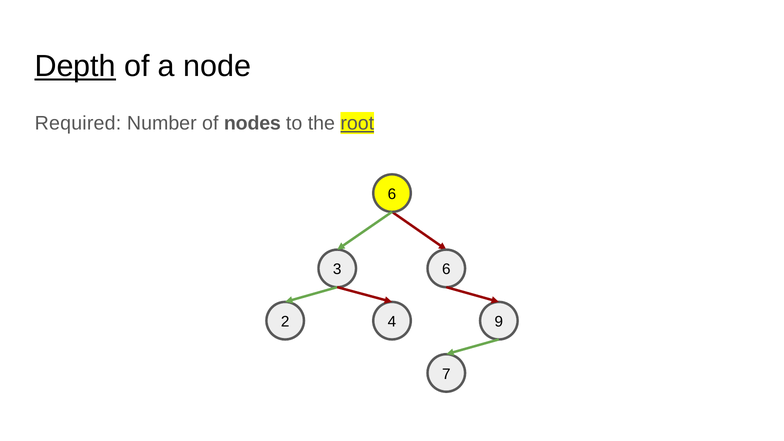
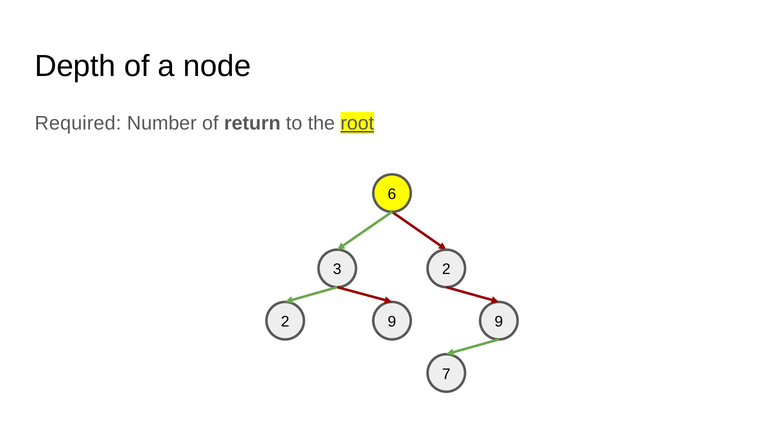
Depth underline: present -> none (75, 66)
nodes: nodes -> return (252, 123)
3 6: 6 -> 2 (446, 269)
4: 4 -> 9 (392, 322)
